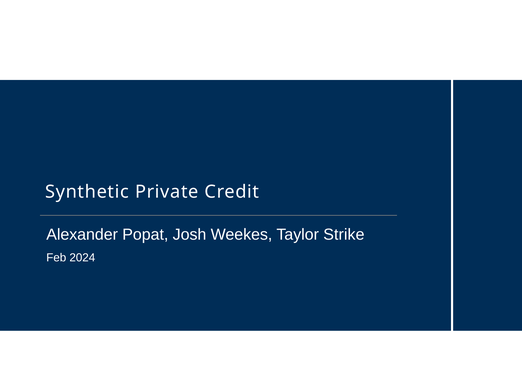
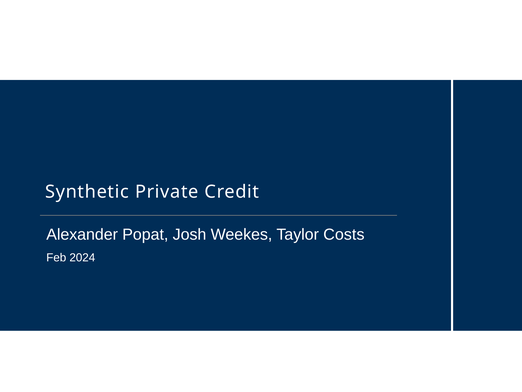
Strike: Strike -> Costs (344, 234)
